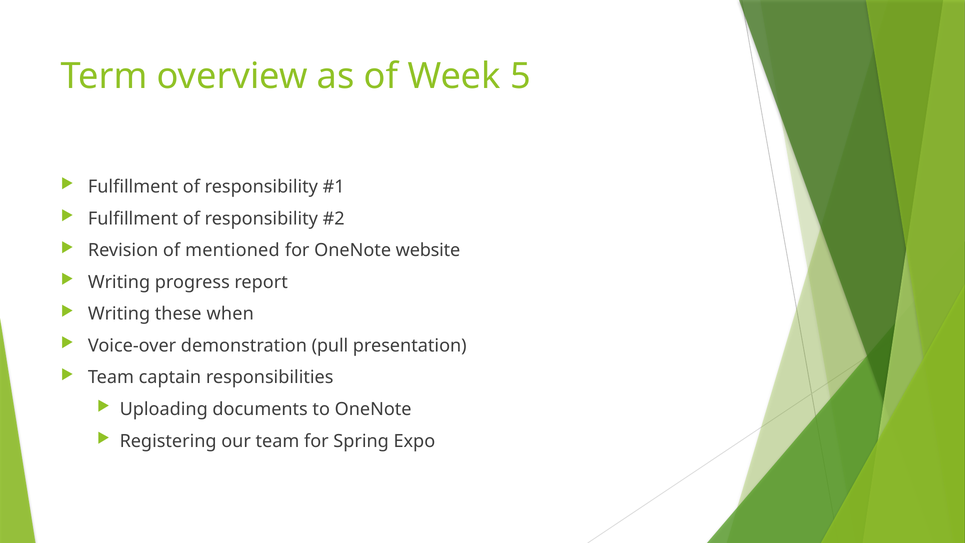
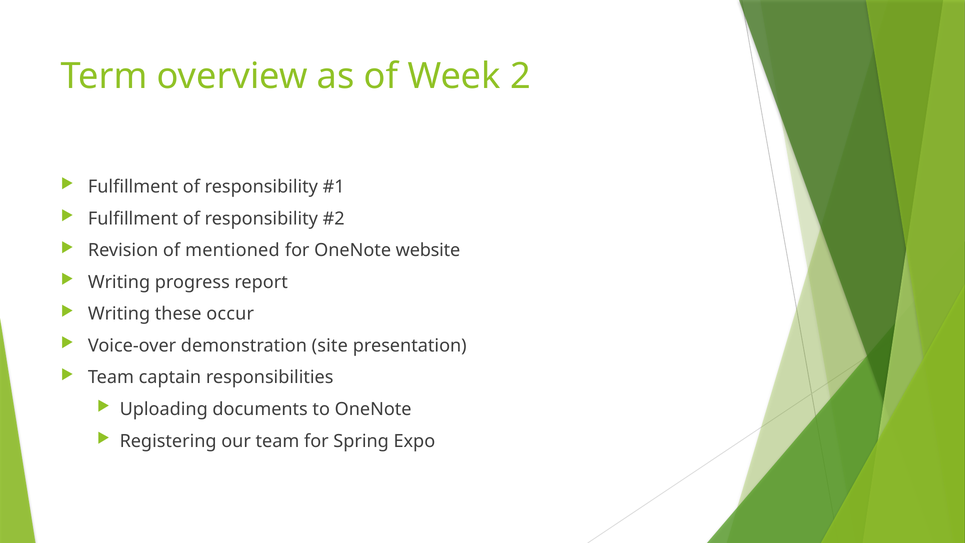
5: 5 -> 2 (520, 76)
when: when -> occur (230, 314)
pull: pull -> site (330, 346)
